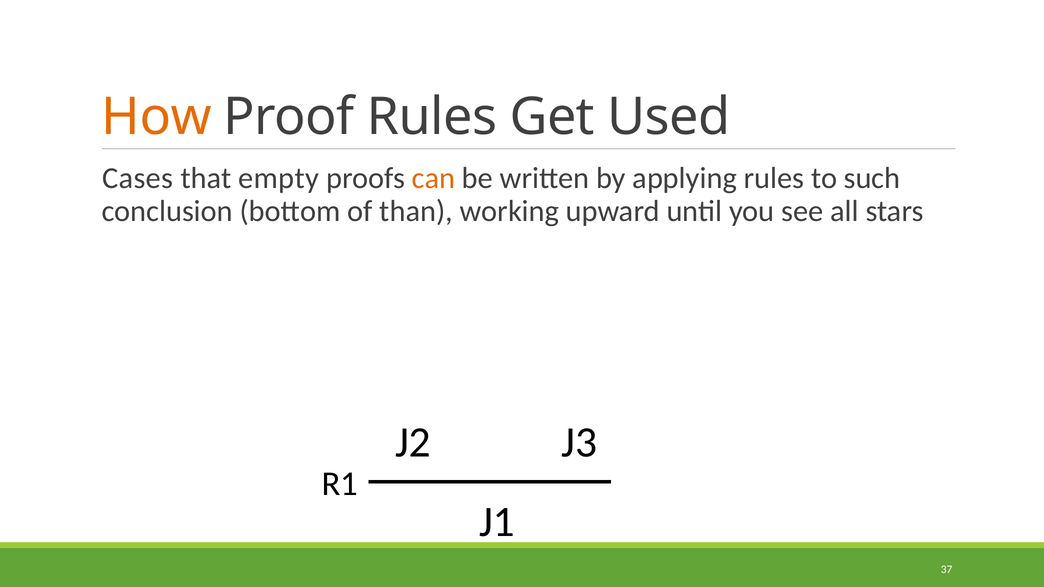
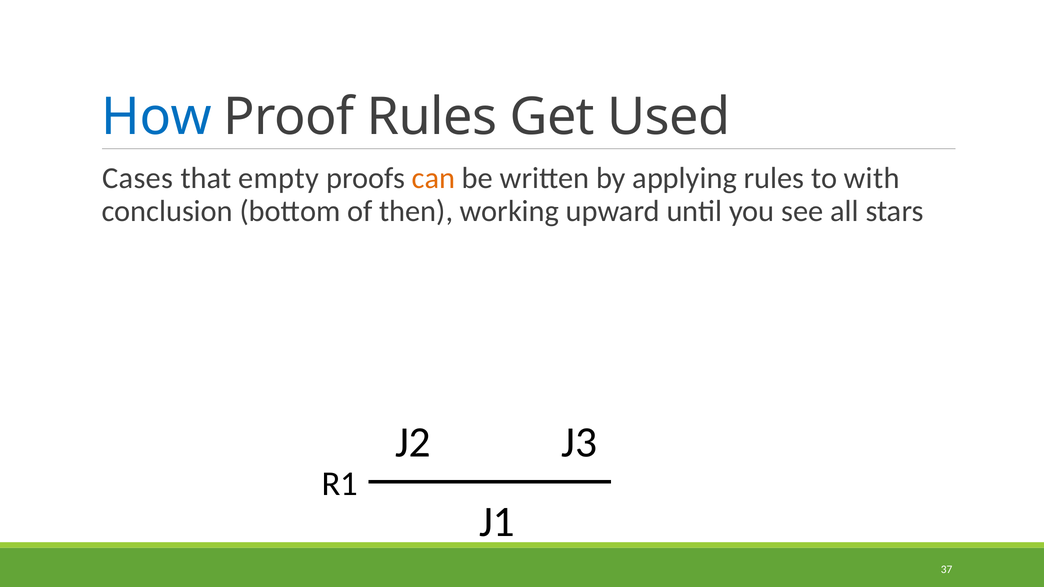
How colour: orange -> blue (157, 117)
such: such -> with (872, 178)
than: than -> then (416, 211)
